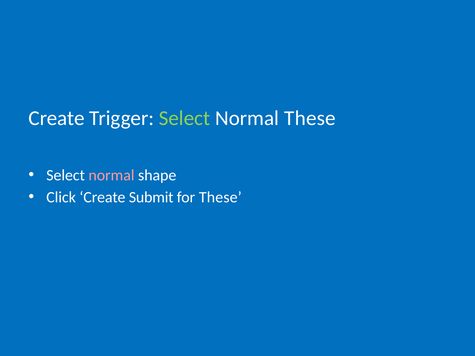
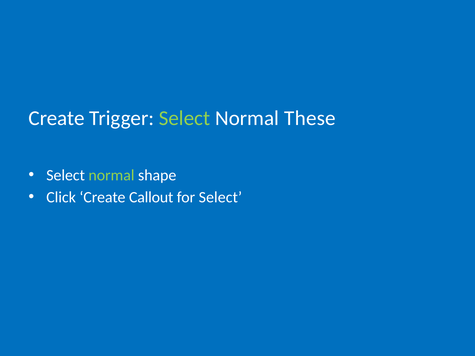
normal colour: pink -> light green (111, 175)
Submit: Submit -> Callout (151, 197)
for These: These -> Select (220, 197)
